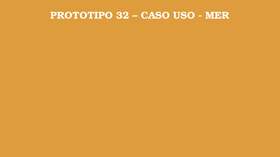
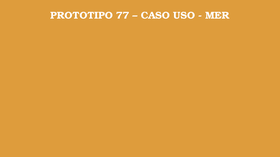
32: 32 -> 77 (123, 16)
